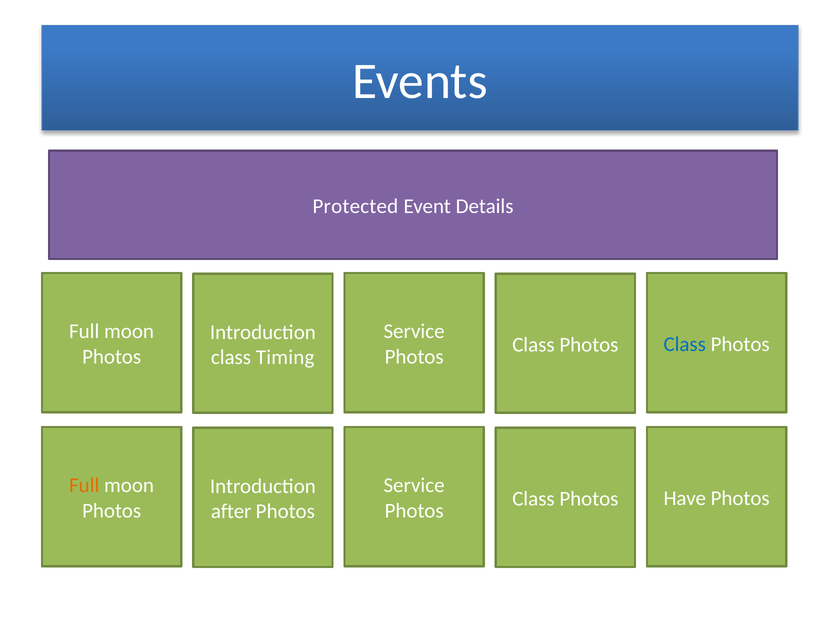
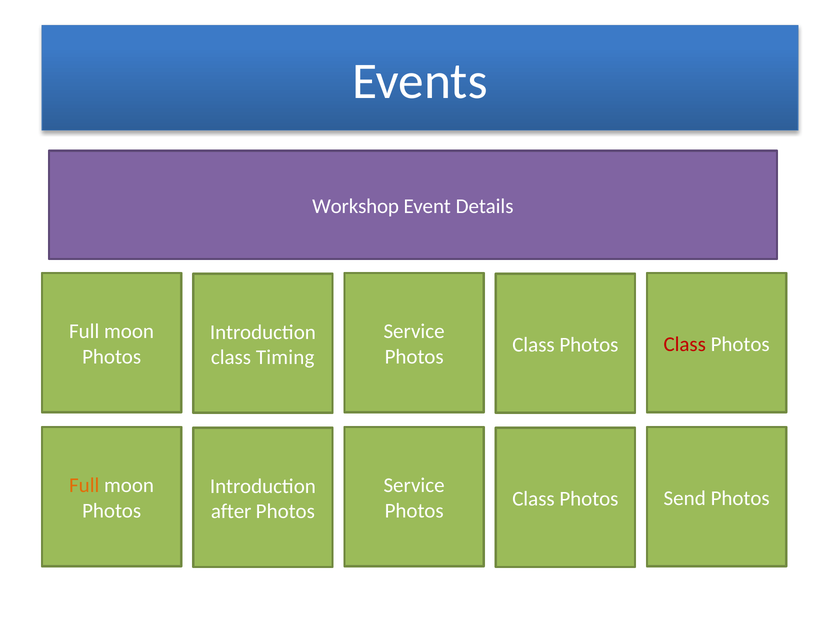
Protected: Protected -> Workshop (356, 206)
Class colour: blue -> red (685, 344)
Have: Have -> Send (685, 498)
